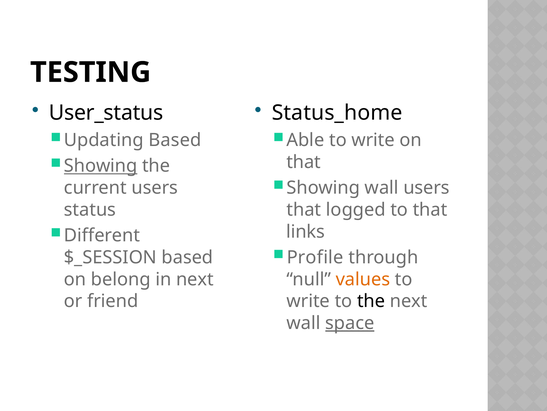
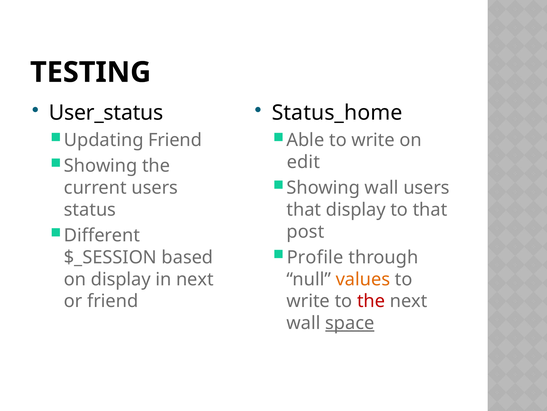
Updating Based: Based -> Friend (175, 140)
that: that -> edit (303, 162)
Showing underline: present -> none (101, 166)
that logged: logged -> display (356, 209)
links: links -> post (305, 231)
on belong: belong -> display (121, 279)
the colour: black -> red (371, 301)
